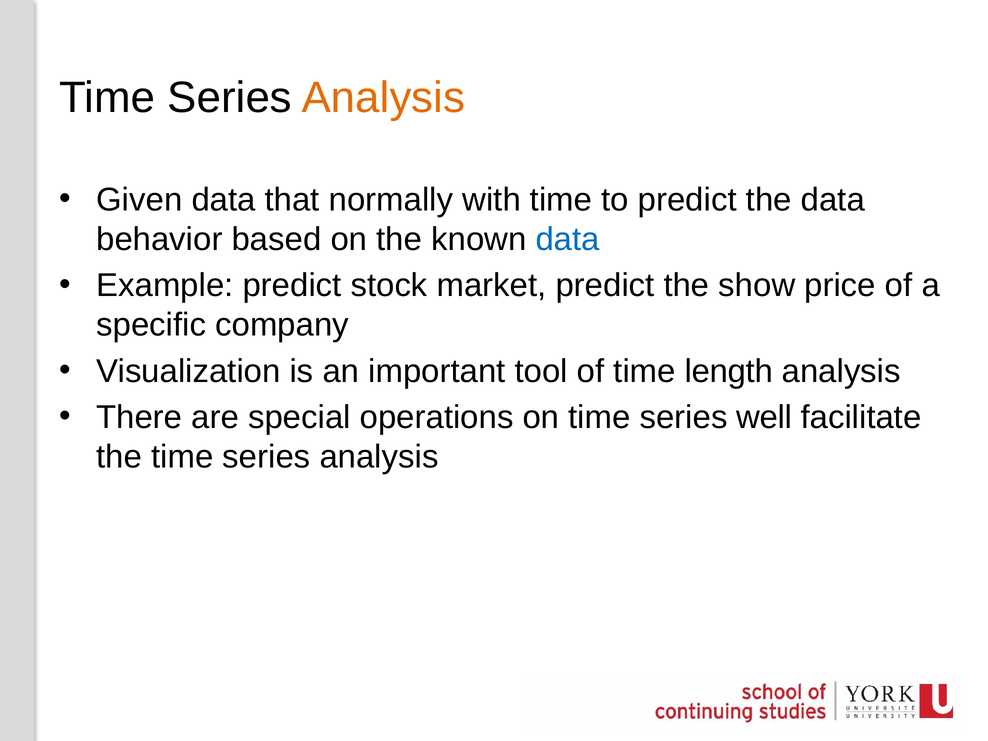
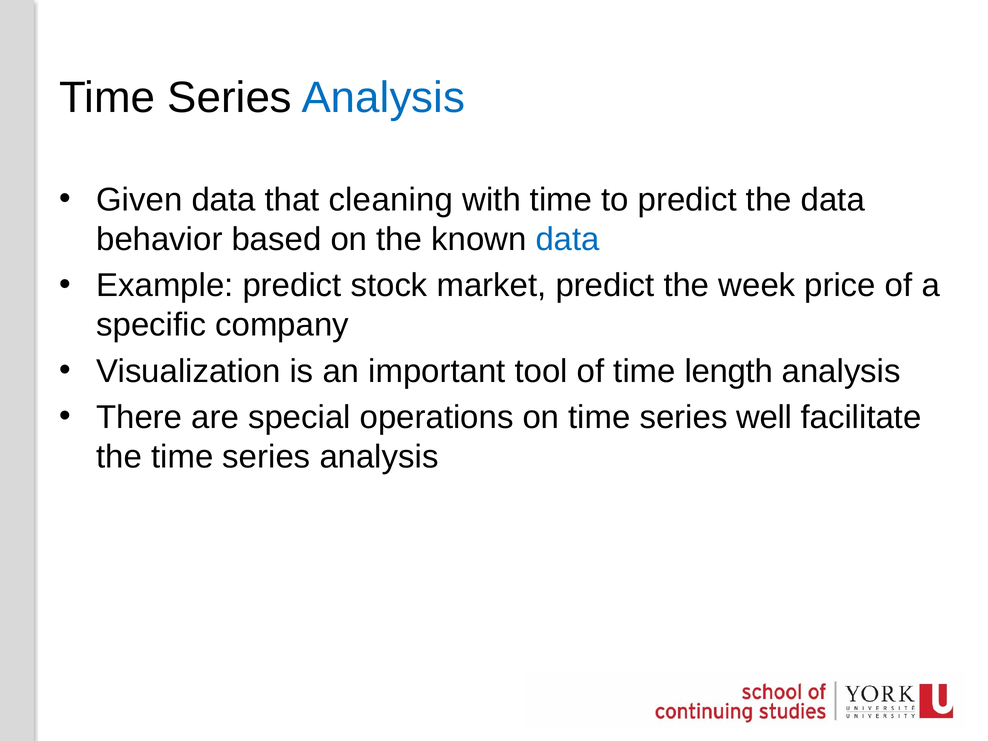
Analysis colour: orange -> blue (383, 98)
normally: normally -> cleaning (391, 200)
show: show -> week (757, 286)
